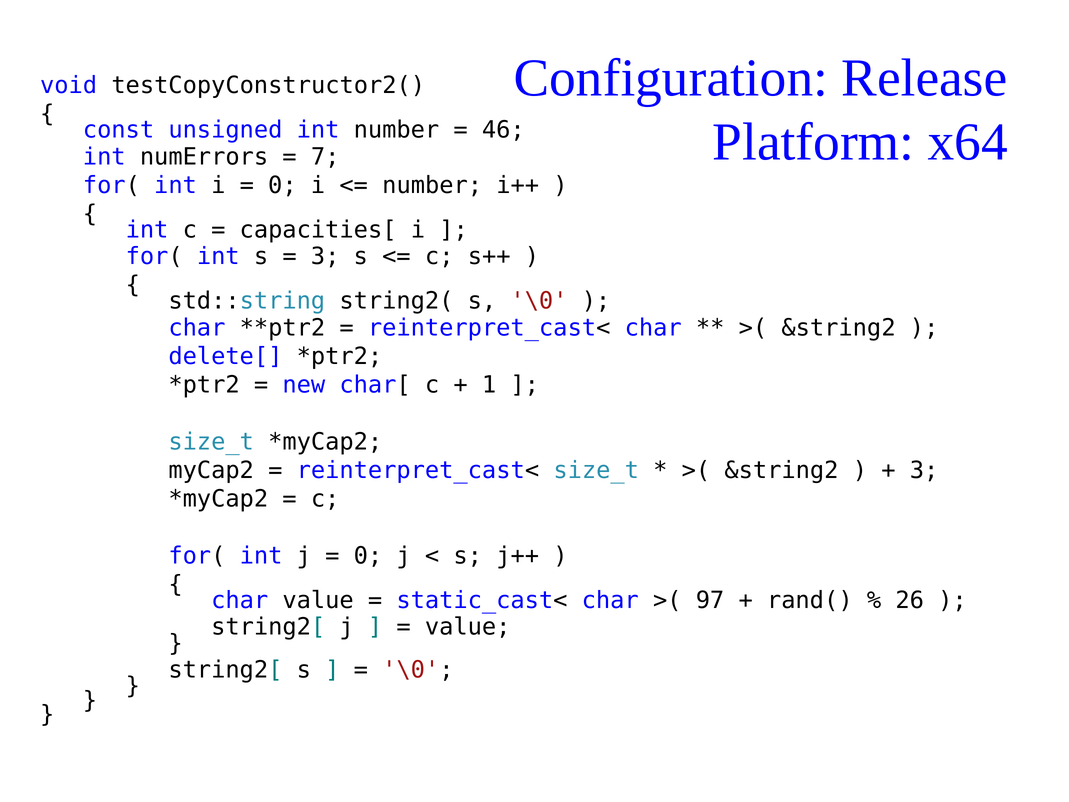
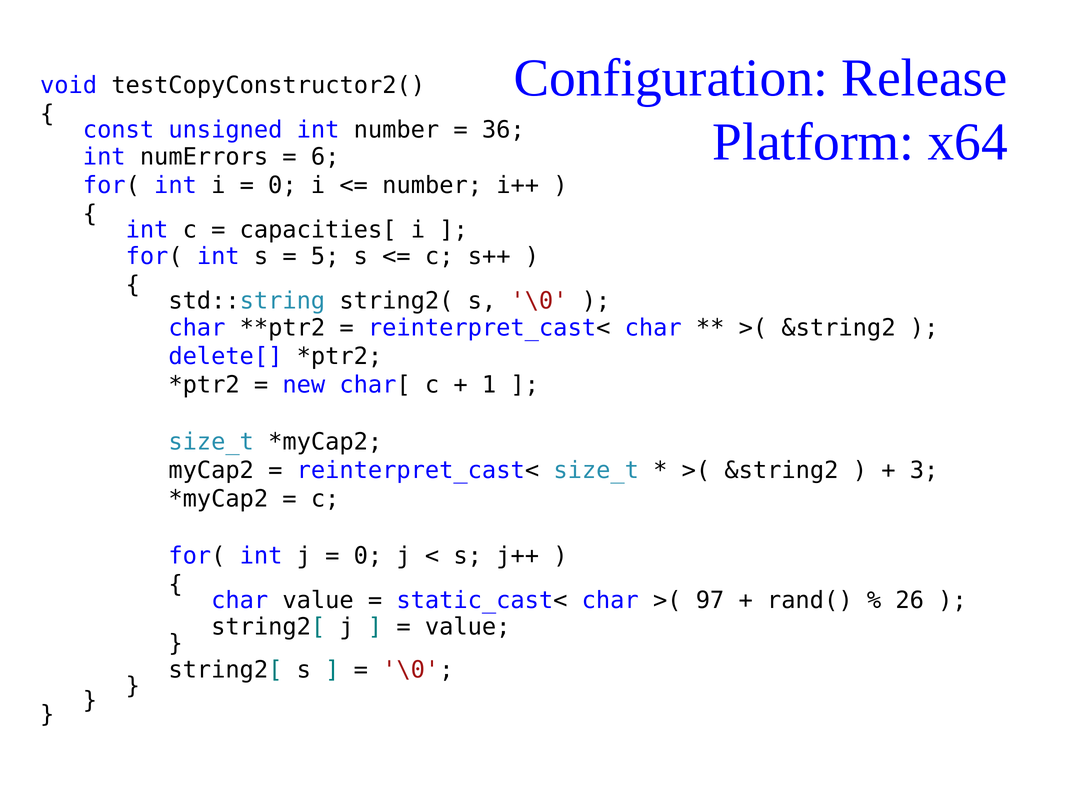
46: 46 -> 36 (503, 130)
7: 7 -> 6 (325, 157)
3: 3 -> 5 (325, 256)
